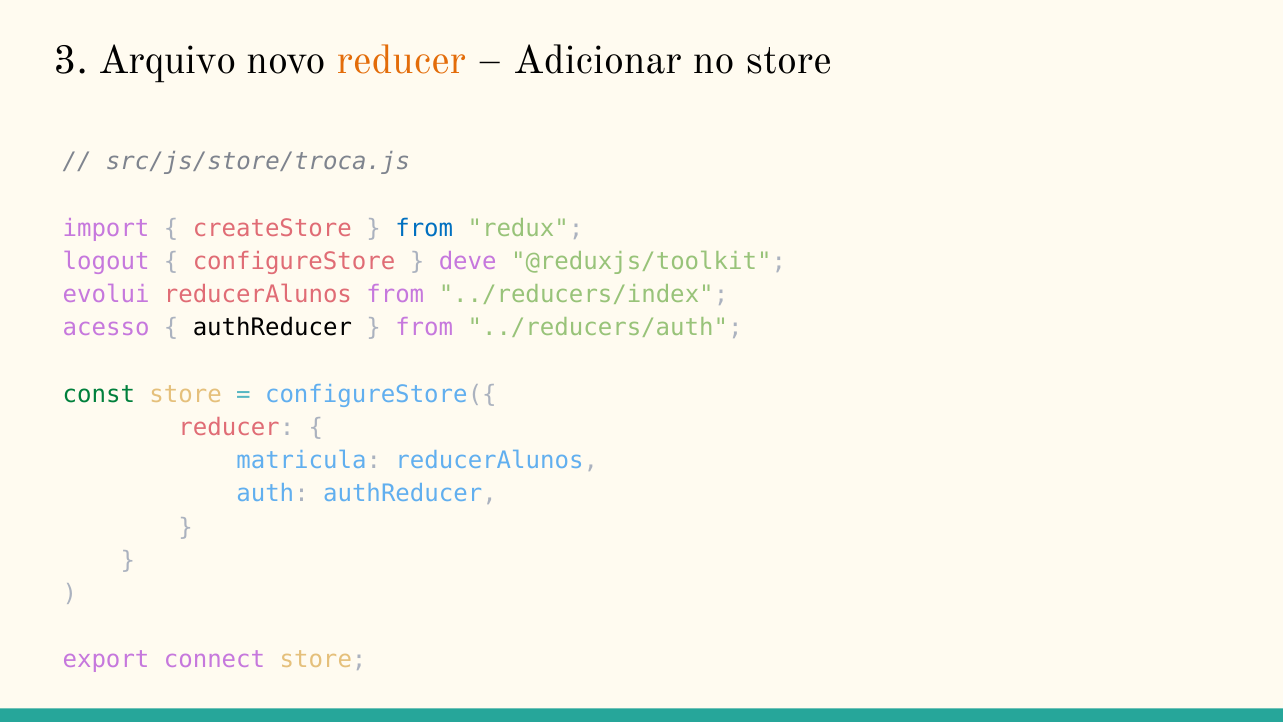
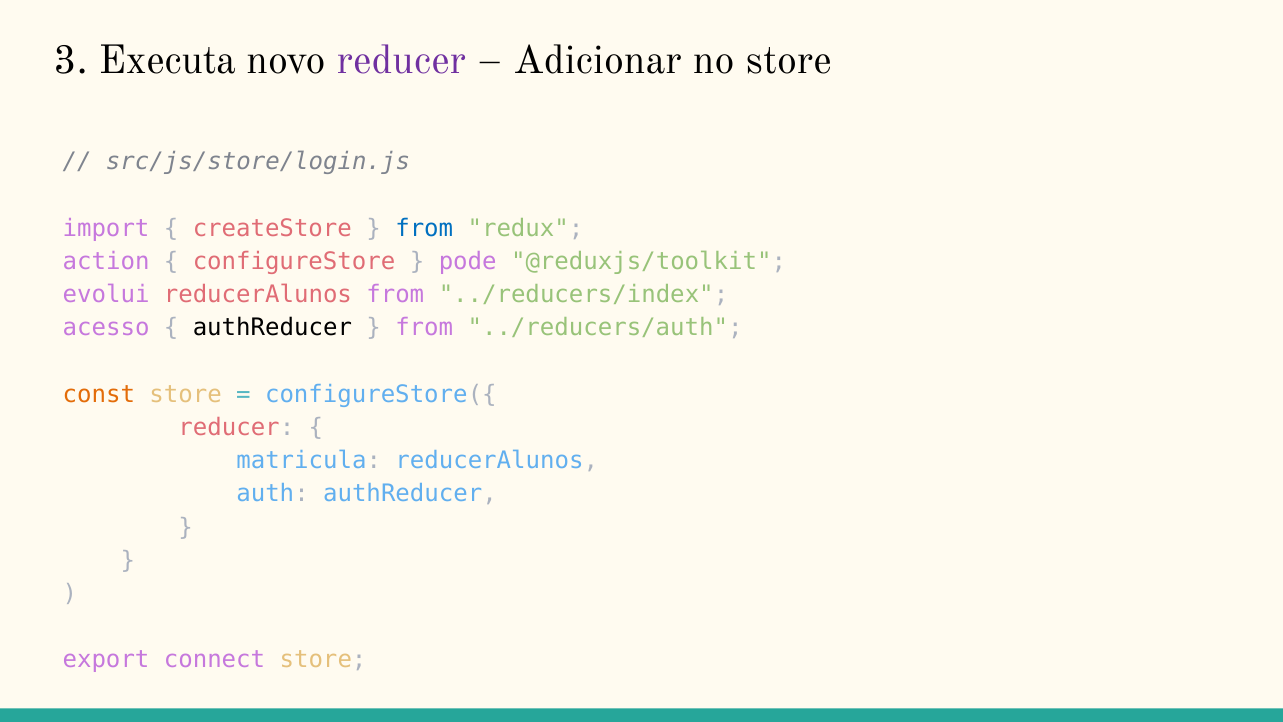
Arquivo: Arquivo -> Executa (167, 60)
reducer colour: orange -> purple (401, 60)
src/js/store/troca.js: src/js/store/troca.js -> src/js/store/login.js (258, 162)
logout: logout -> action (106, 261)
deve: deve -> pode (468, 261)
const colour: green -> orange (99, 394)
